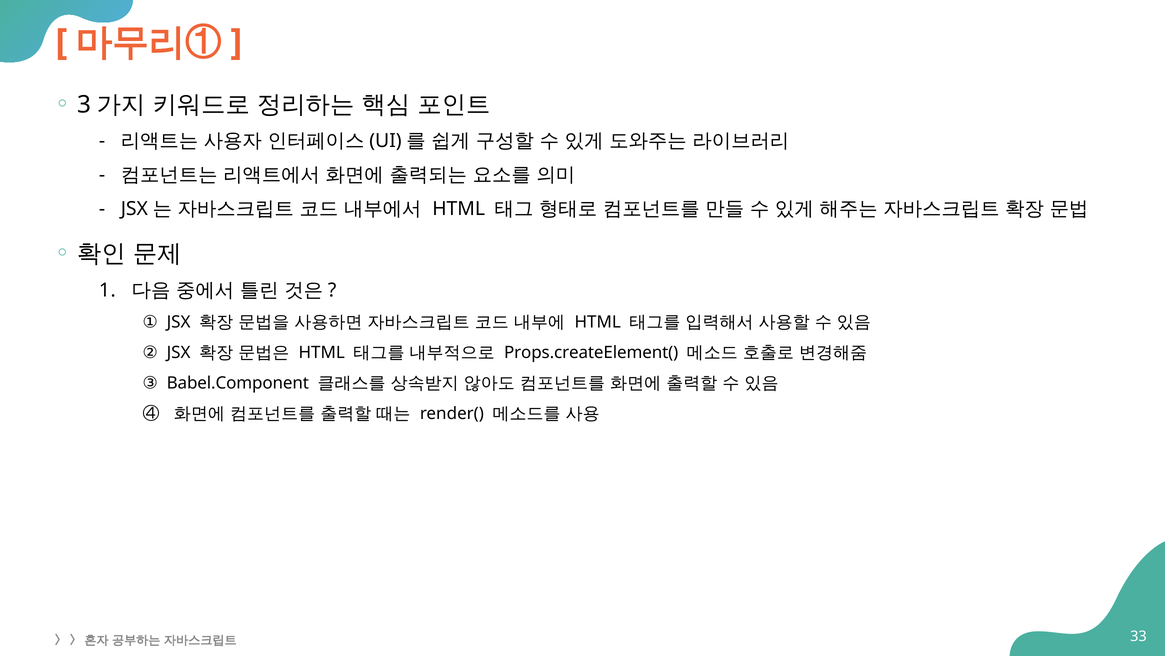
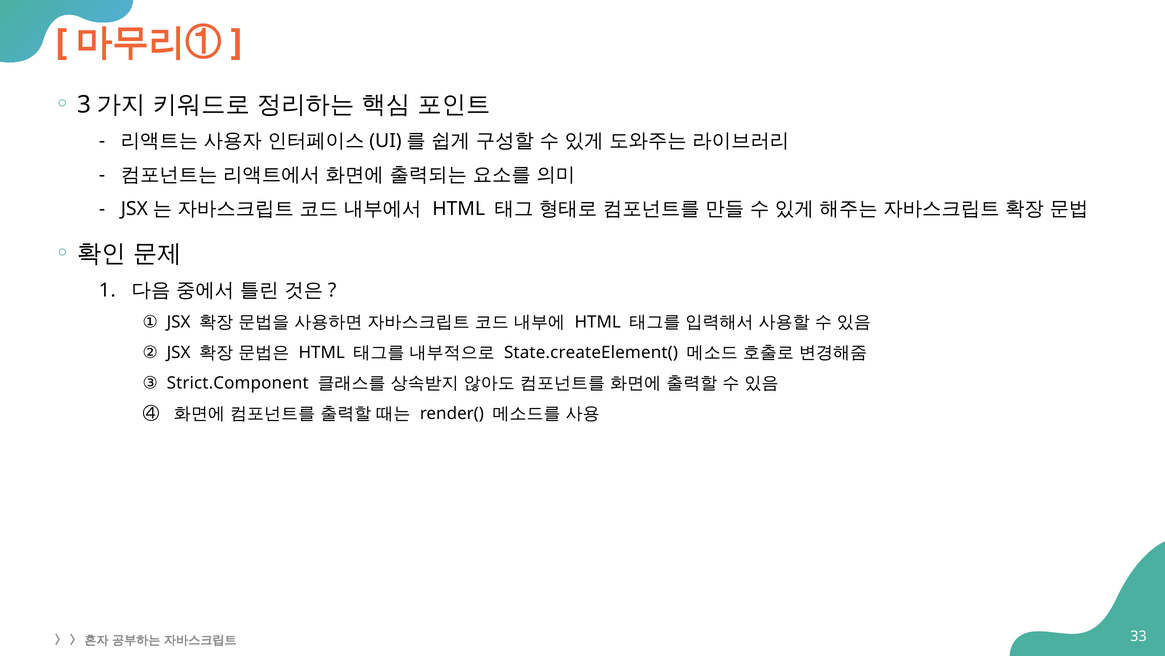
Props.createElement(: Props.createElement( -> State.createElement( (591, 352)
Babel.Component: Babel.Component -> Strict.Component (238, 383)
